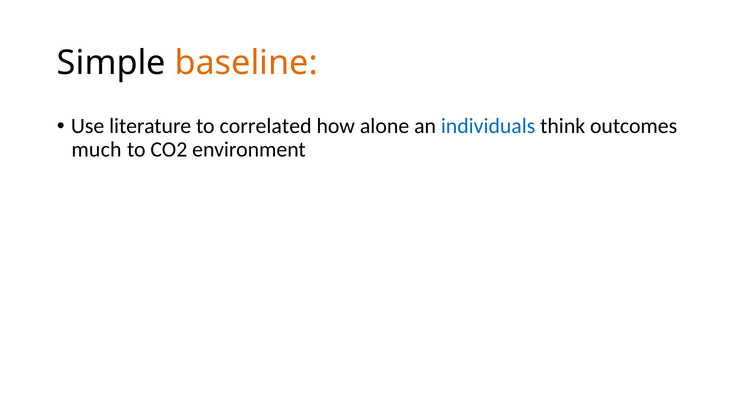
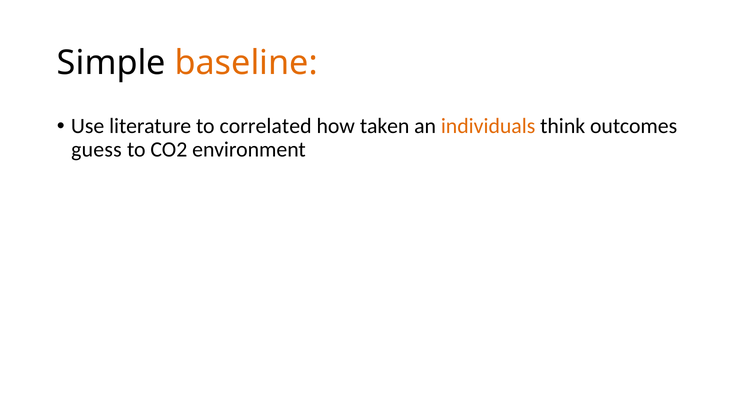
alone: alone -> taken (385, 126)
individuals colour: blue -> orange (488, 126)
much: much -> guess (96, 150)
